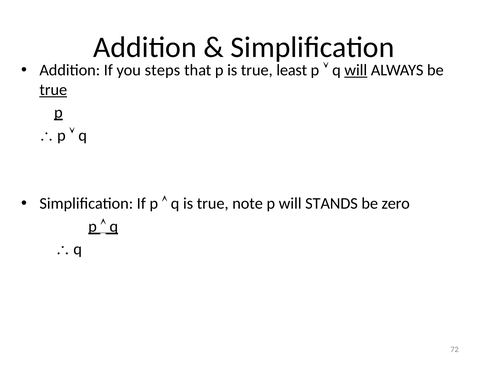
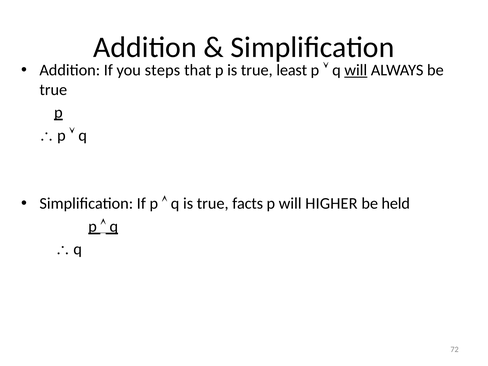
true underline: present -> none (53, 90)
note: note -> facts (248, 204)
STANDS: STANDS -> HIGHER (331, 204)
zero: zero -> held (396, 204)
